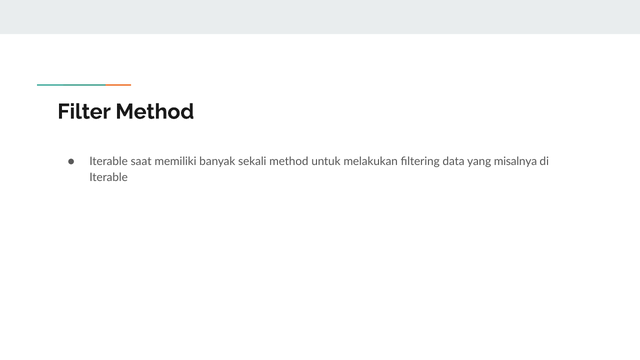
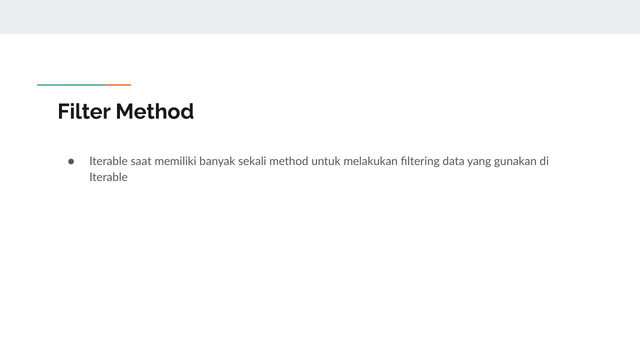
misalnya: misalnya -> gunakan (515, 162)
